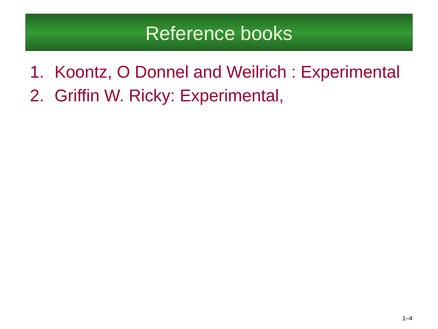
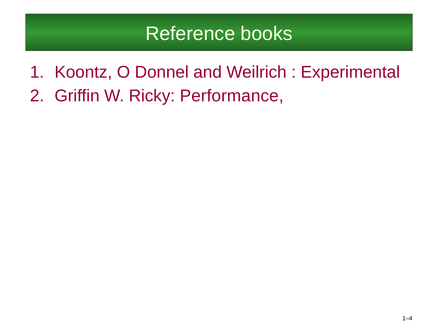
Ricky Experimental: Experimental -> Performance (232, 96)
